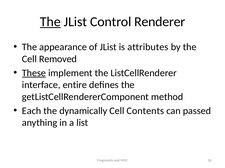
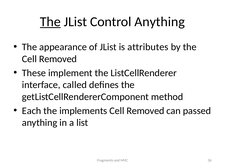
Control Renderer: Renderer -> Anything (160, 22)
These underline: present -> none (34, 73)
entire: entire -> called (75, 85)
dynamically: dynamically -> implements (83, 111)
Contents: Contents -> Removed (145, 111)
